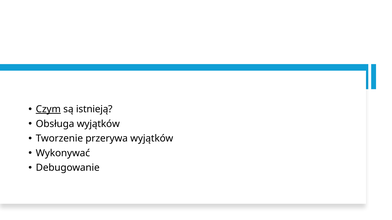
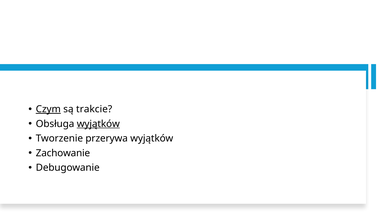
istnieją: istnieją -> trakcie (94, 109)
wyjątków underline: none -> present (98, 124)
Wykonywać: Wykonywać -> Zachowanie (63, 153)
